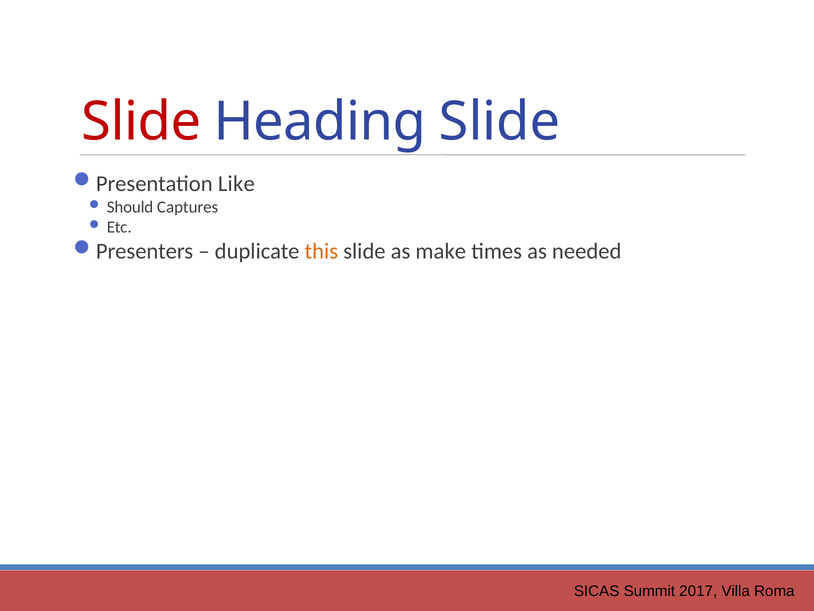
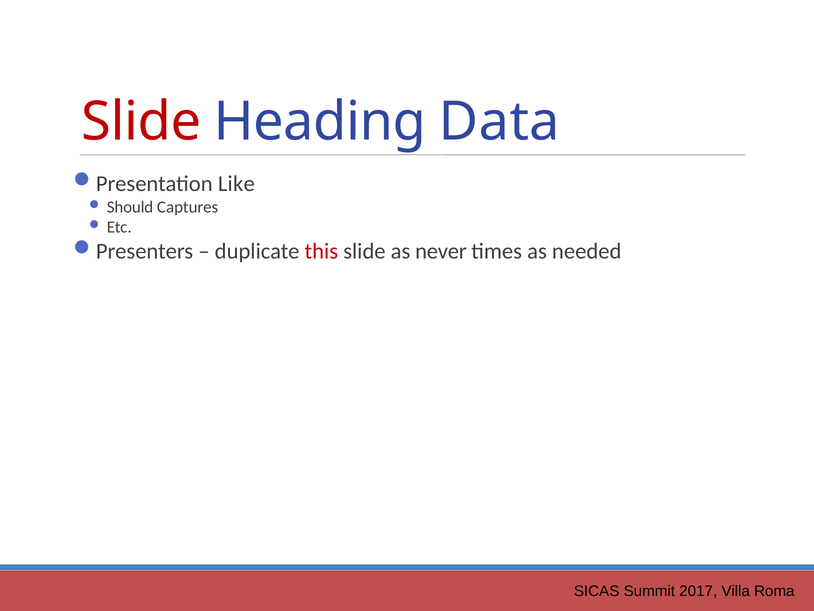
Heading Slide: Slide -> Data (499, 122)
this colour: orange -> red (321, 251)
make: make -> never (441, 251)
